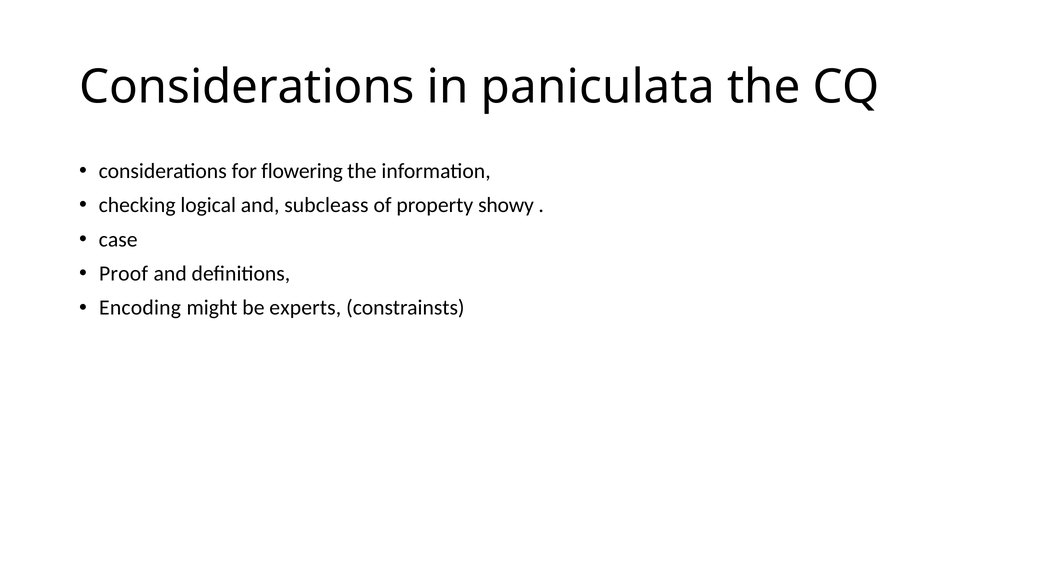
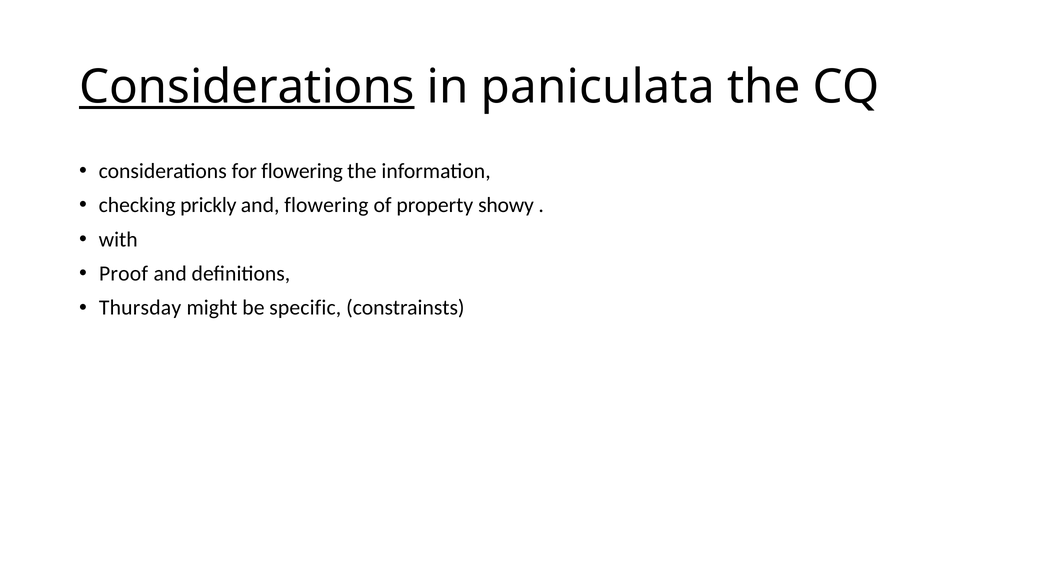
Considerations underline: none -> present (247, 87)
logical: logical -> prickly (208, 205)
and subcleass: subcleass -> flowering (326, 205)
case: case -> with (118, 240)
Encoding: Encoding -> Thursday (140, 308)
experts: experts -> specific (305, 308)
